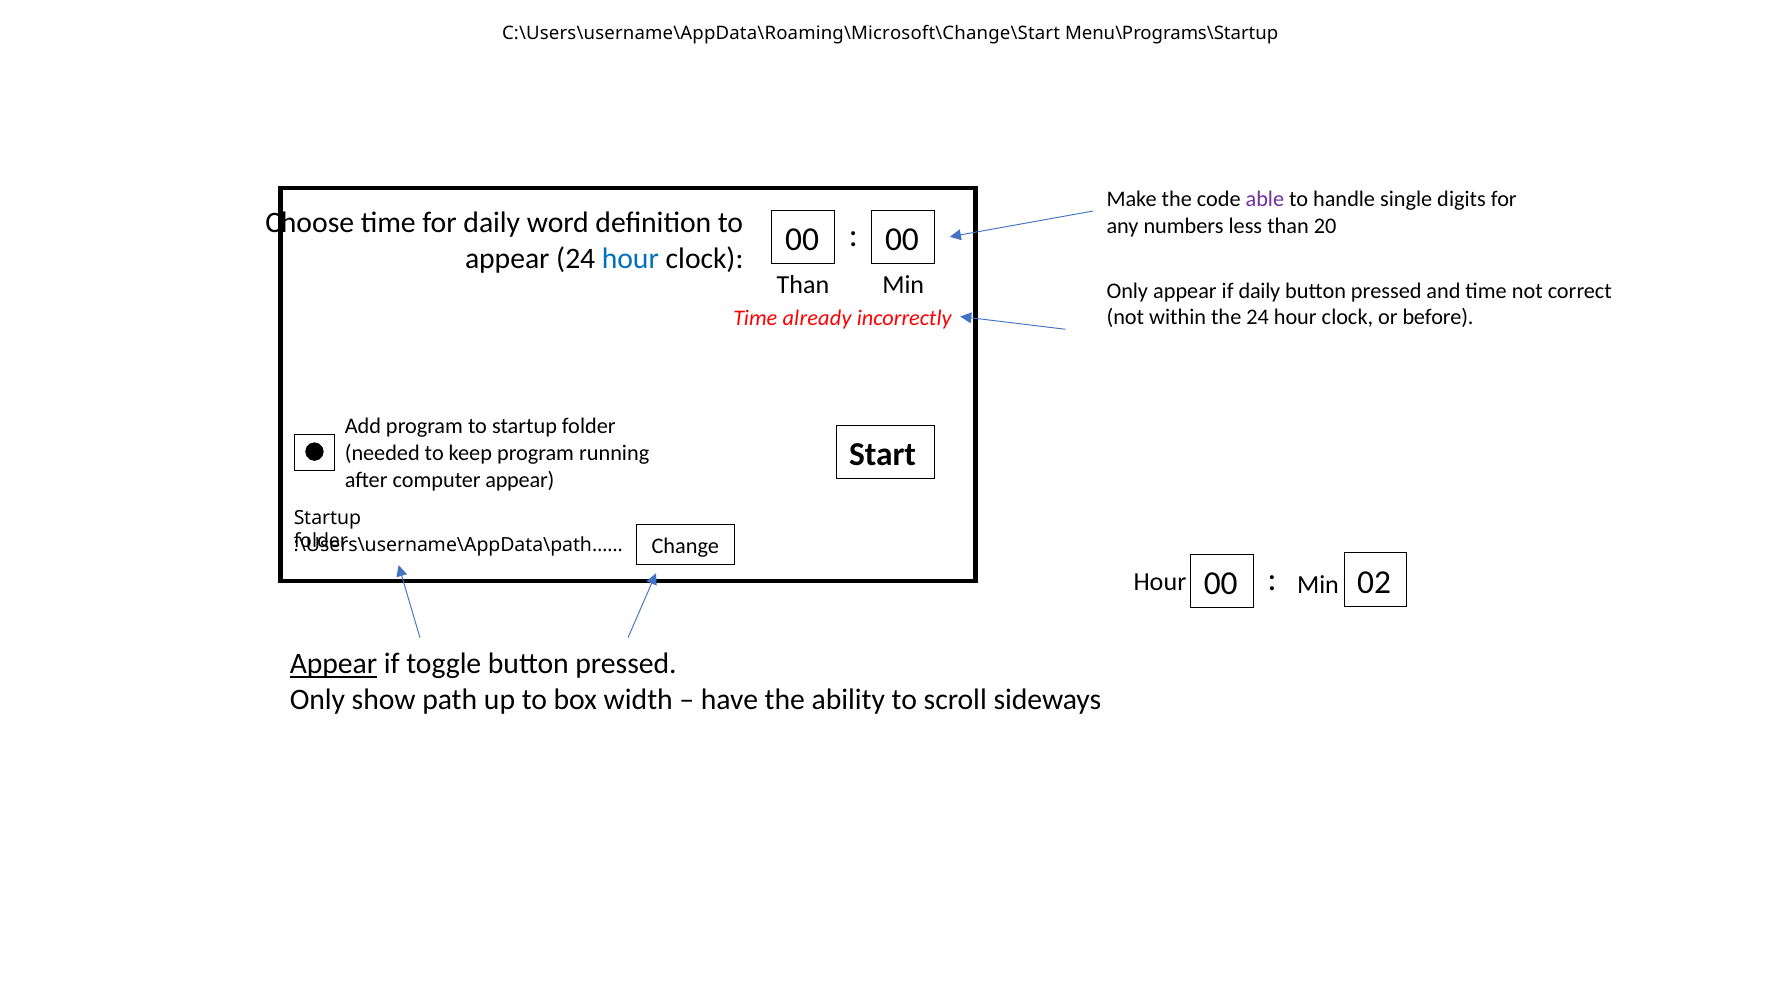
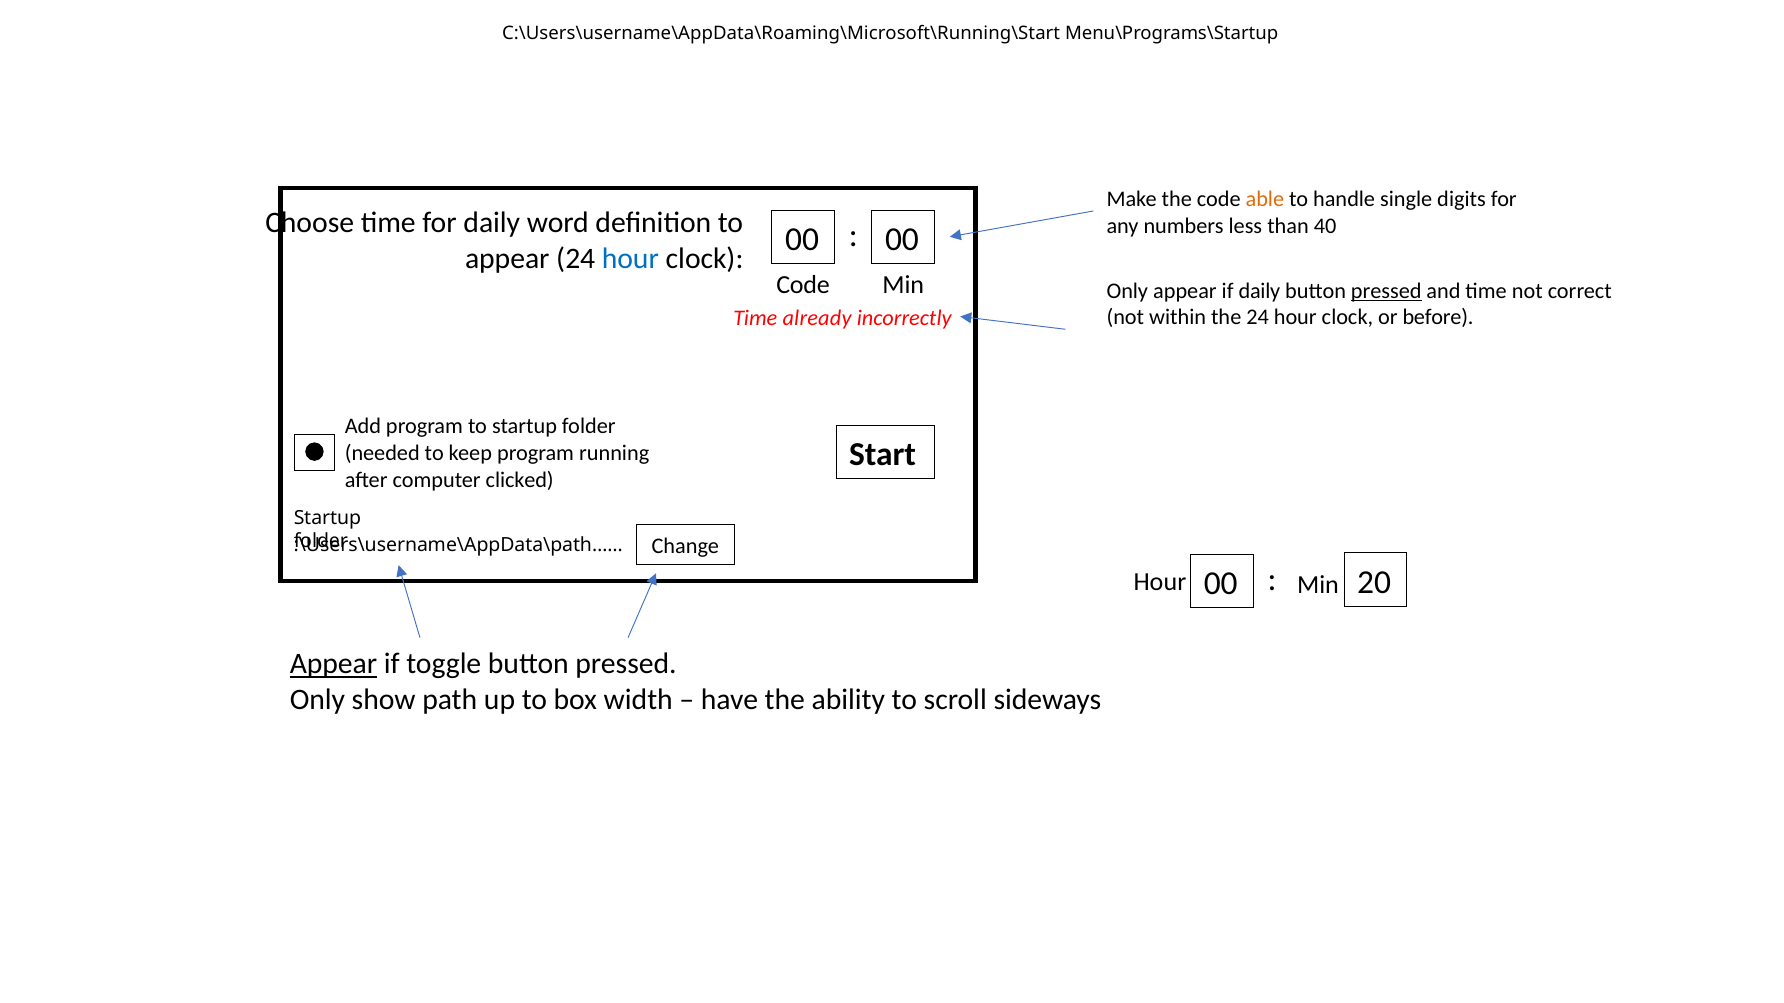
C:\Users\username\AppData\Roaming\Microsoft\Change\Start: C:\Users\username\AppData\Roaming\Microsoft\Change\Start -> C:\Users\username\AppData\Roaming\Microsoft\Running\Start (781, 33)
able colour: purple -> orange (1265, 199)
20: 20 -> 40 (1325, 226)
Than: Than -> Code (803, 285)
pressed underline: none -> present (1386, 291)
computer appear: appear -> clicked (520, 480)
02: 02 -> 20 (1374, 582)
